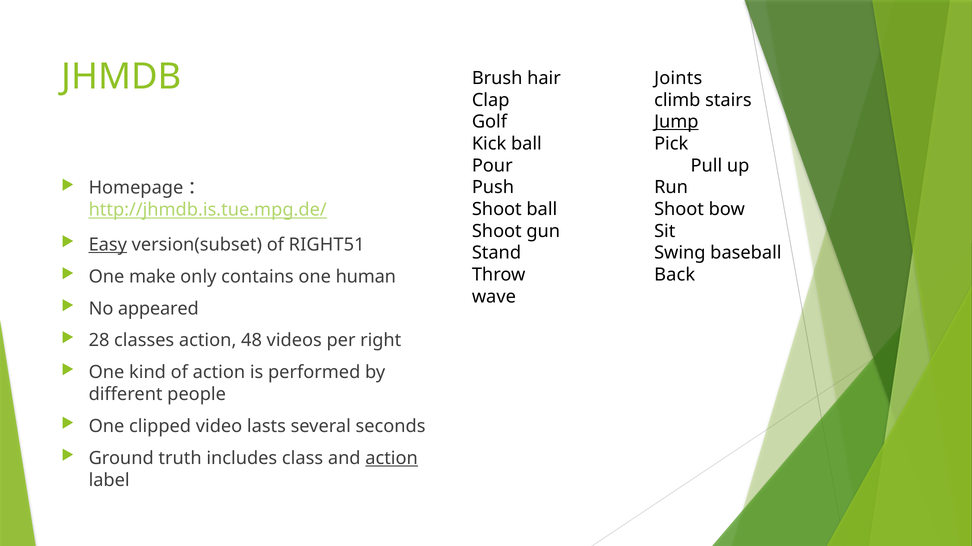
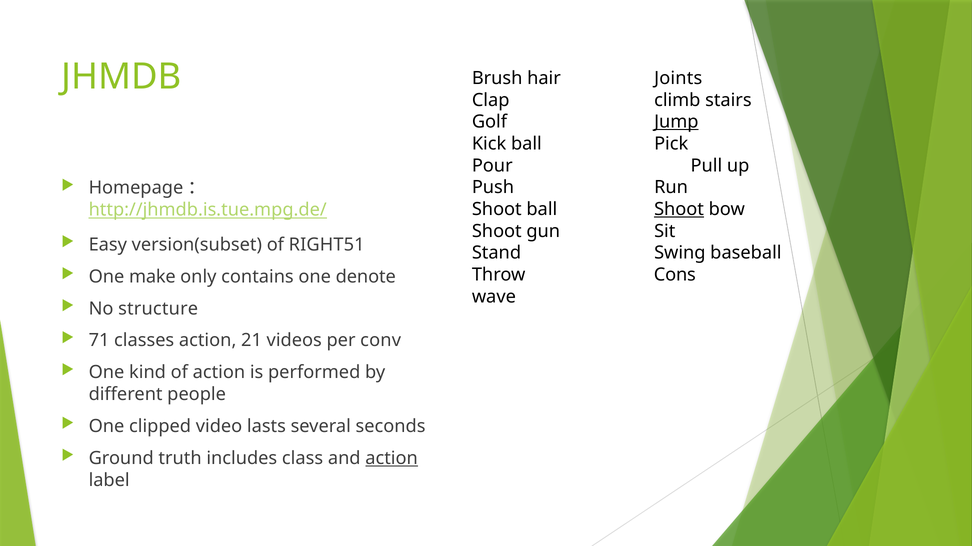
Shoot underline: none -> present (679, 209)
Easy underline: present -> none (108, 245)
human: human -> denote (366, 277)
Back: Back -> Cons (675, 275)
appeared: appeared -> structure (158, 309)
28: 28 -> 71 (99, 341)
48: 48 -> 21 (252, 341)
right: right -> conv (381, 341)
